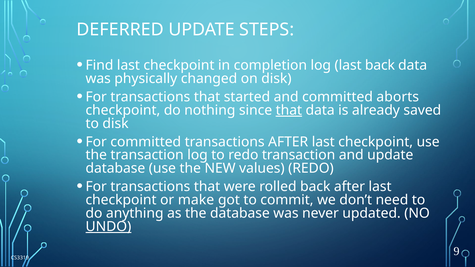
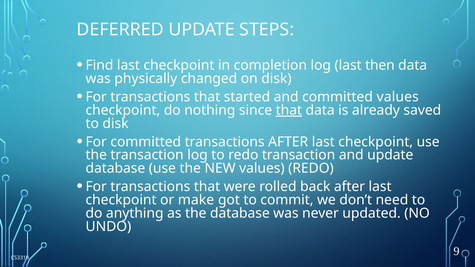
last back: back -> then (380, 65)
committed aborts: aborts -> values (398, 97)
UNDO underline: present -> none (108, 227)
